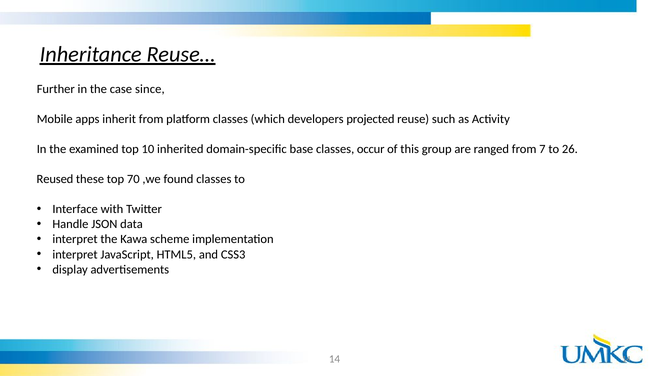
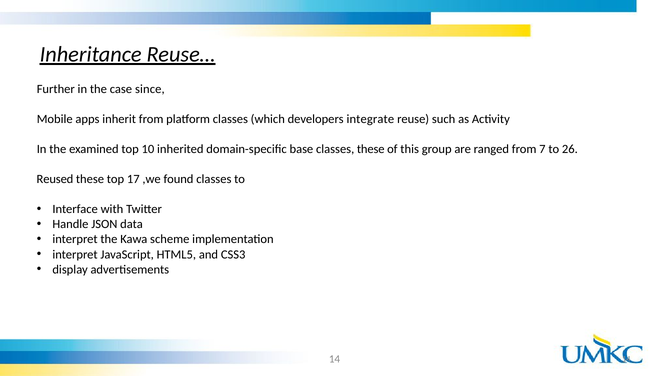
projected: projected -> integrate (370, 119)
classes occur: occur -> these (371, 149)
70: 70 -> 17 (133, 179)
